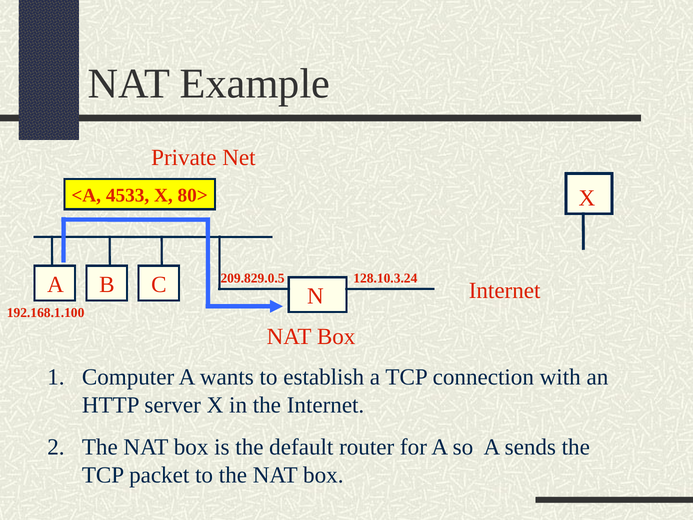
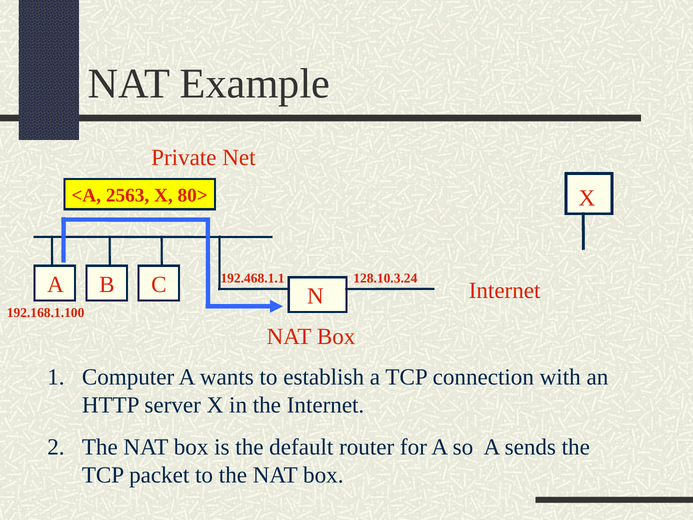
4533: 4533 -> 2563 (128, 195)
209.829.0.5: 209.829.0.5 -> 192.468.1.1 (253, 278)
